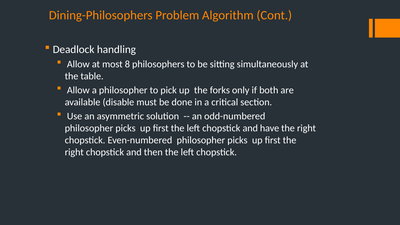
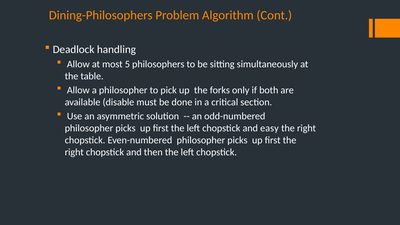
8: 8 -> 5 (127, 64)
have: have -> easy (269, 128)
